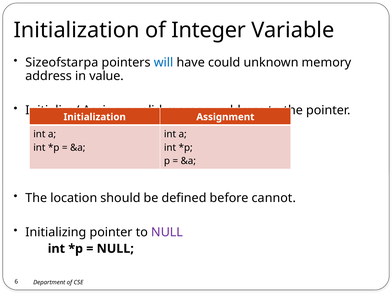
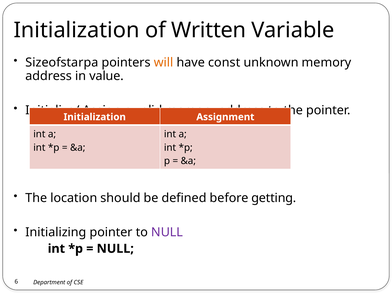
Integer: Integer -> Written (209, 30)
will colour: blue -> orange (164, 63)
could: could -> const (224, 63)
cannot: cannot -> getting (274, 198)
